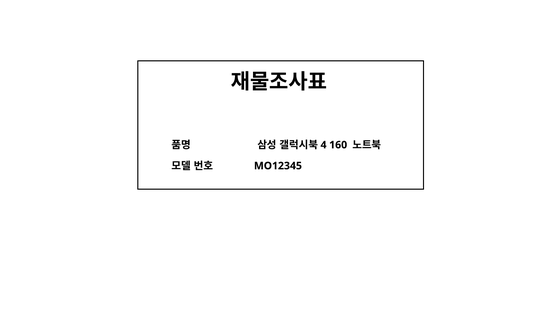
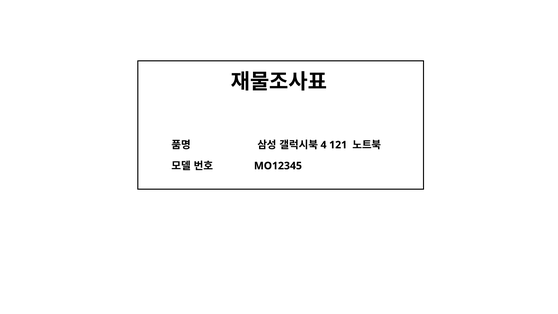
160: 160 -> 121 (338, 145)
